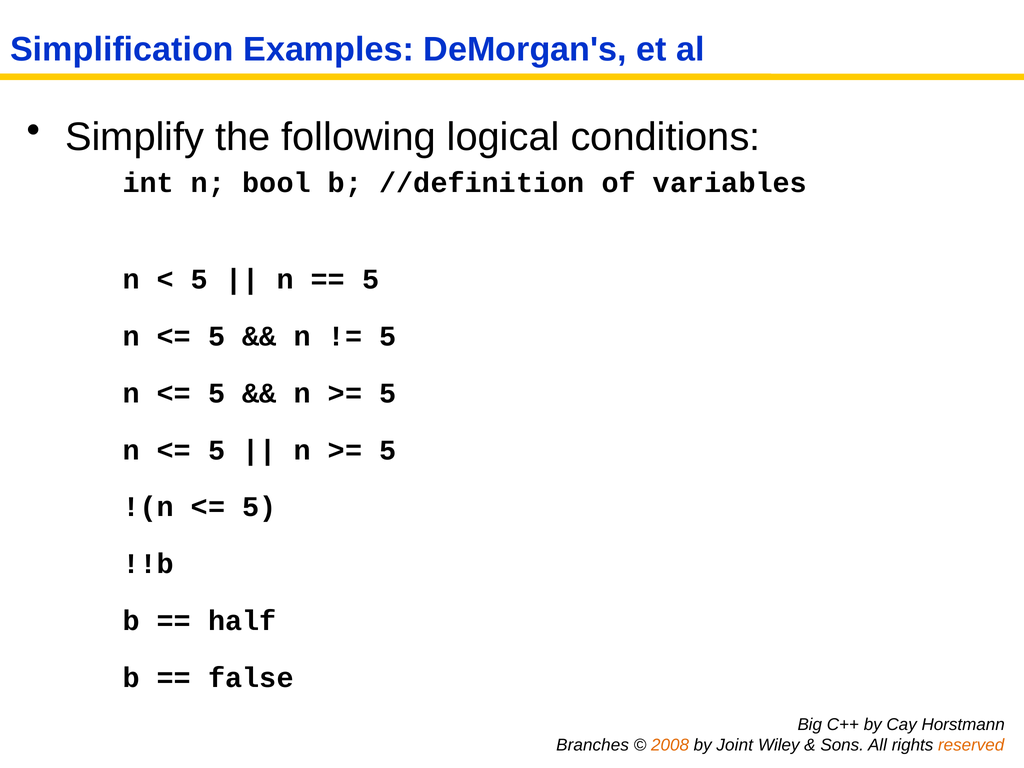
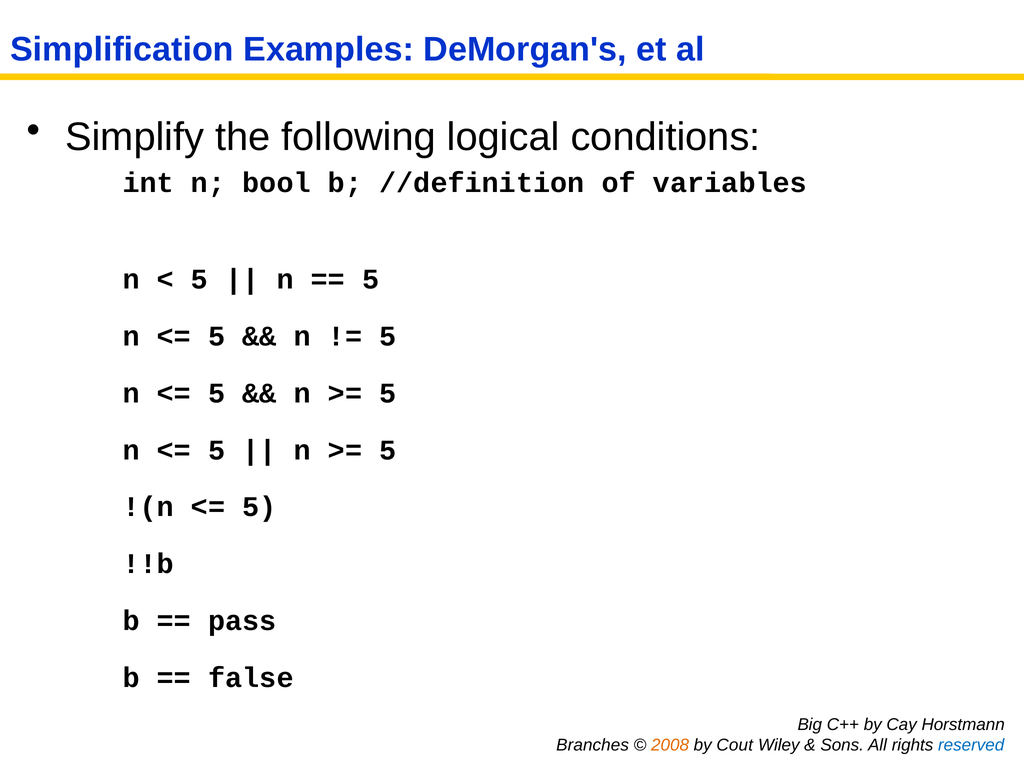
half: half -> pass (242, 621)
Joint: Joint -> Cout (735, 745)
reserved colour: orange -> blue (971, 745)
